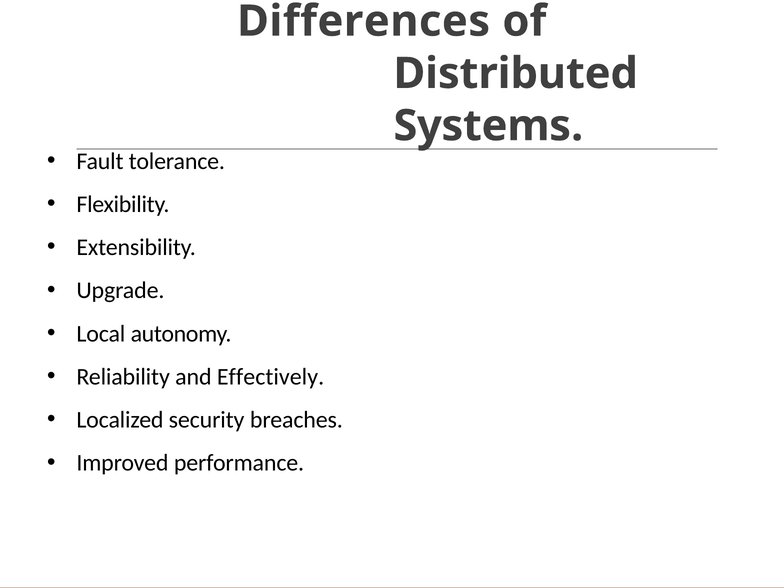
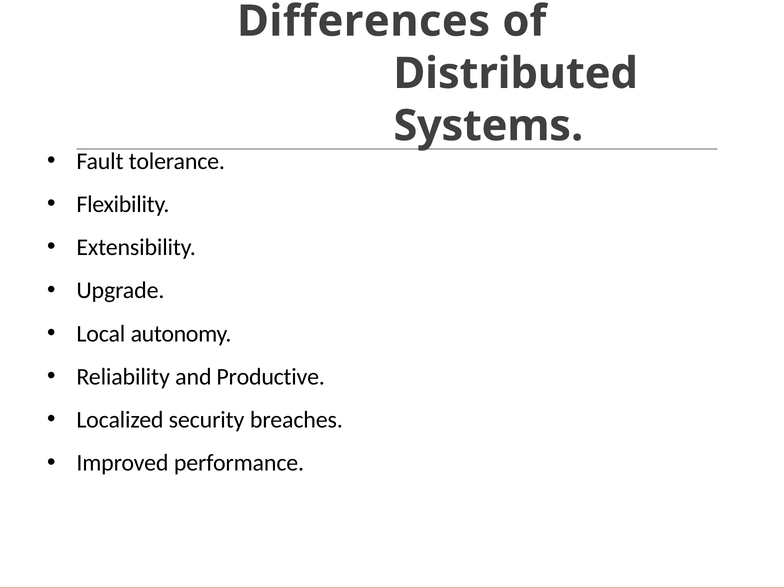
Effectively: Effectively -> Productive (271, 377)
